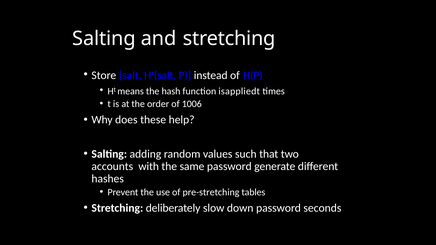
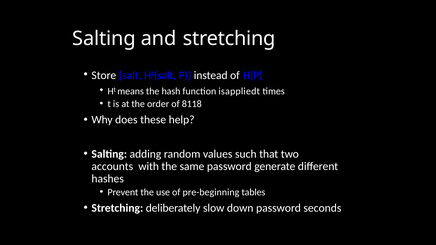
1006: 1006 -> 8118 (192, 104)
pre-stretching: pre-stretching -> pre-beginning (211, 192)
